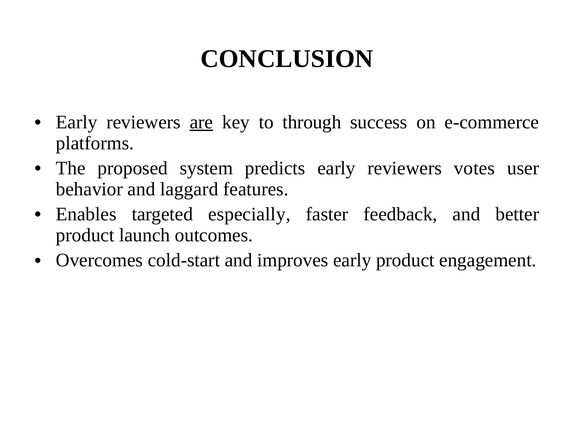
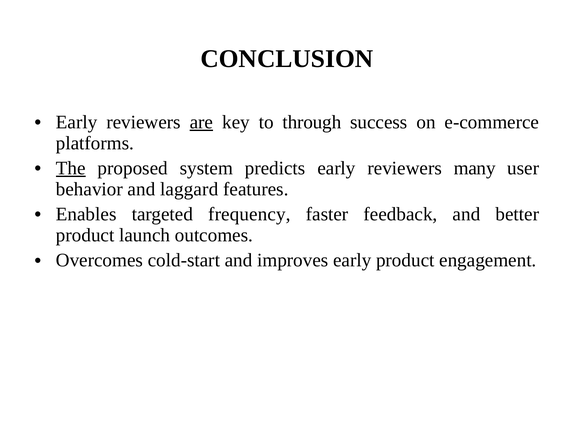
The underline: none -> present (71, 168)
votes: votes -> many (475, 168)
especially: especially -> frequency (249, 214)
